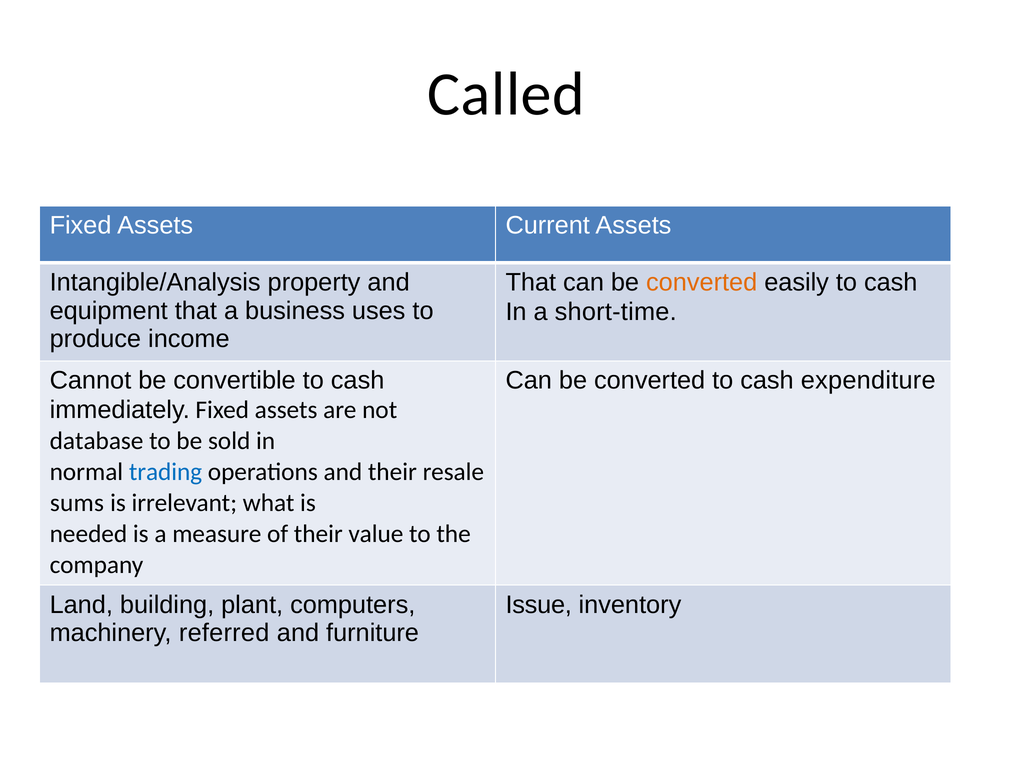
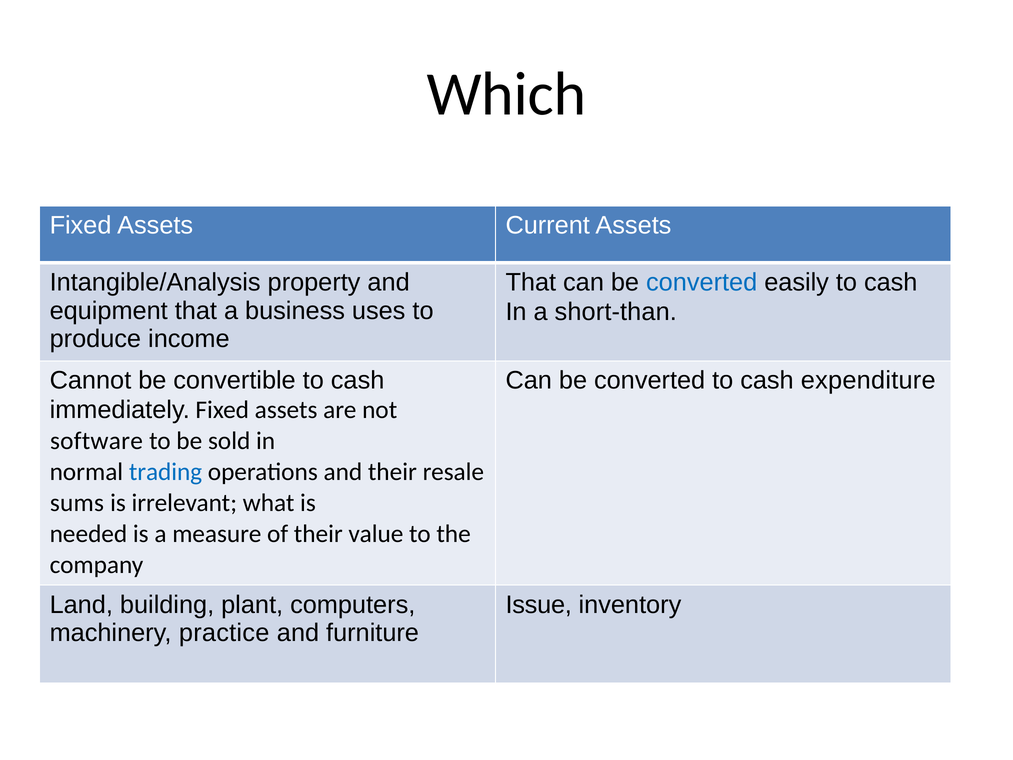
Called: Called -> Which (506, 94)
converted colour: orange -> blue (702, 282)
short-time: short-time -> short-than (616, 312)
database: database -> software (96, 441)
referred: referred -> practice (224, 633)
